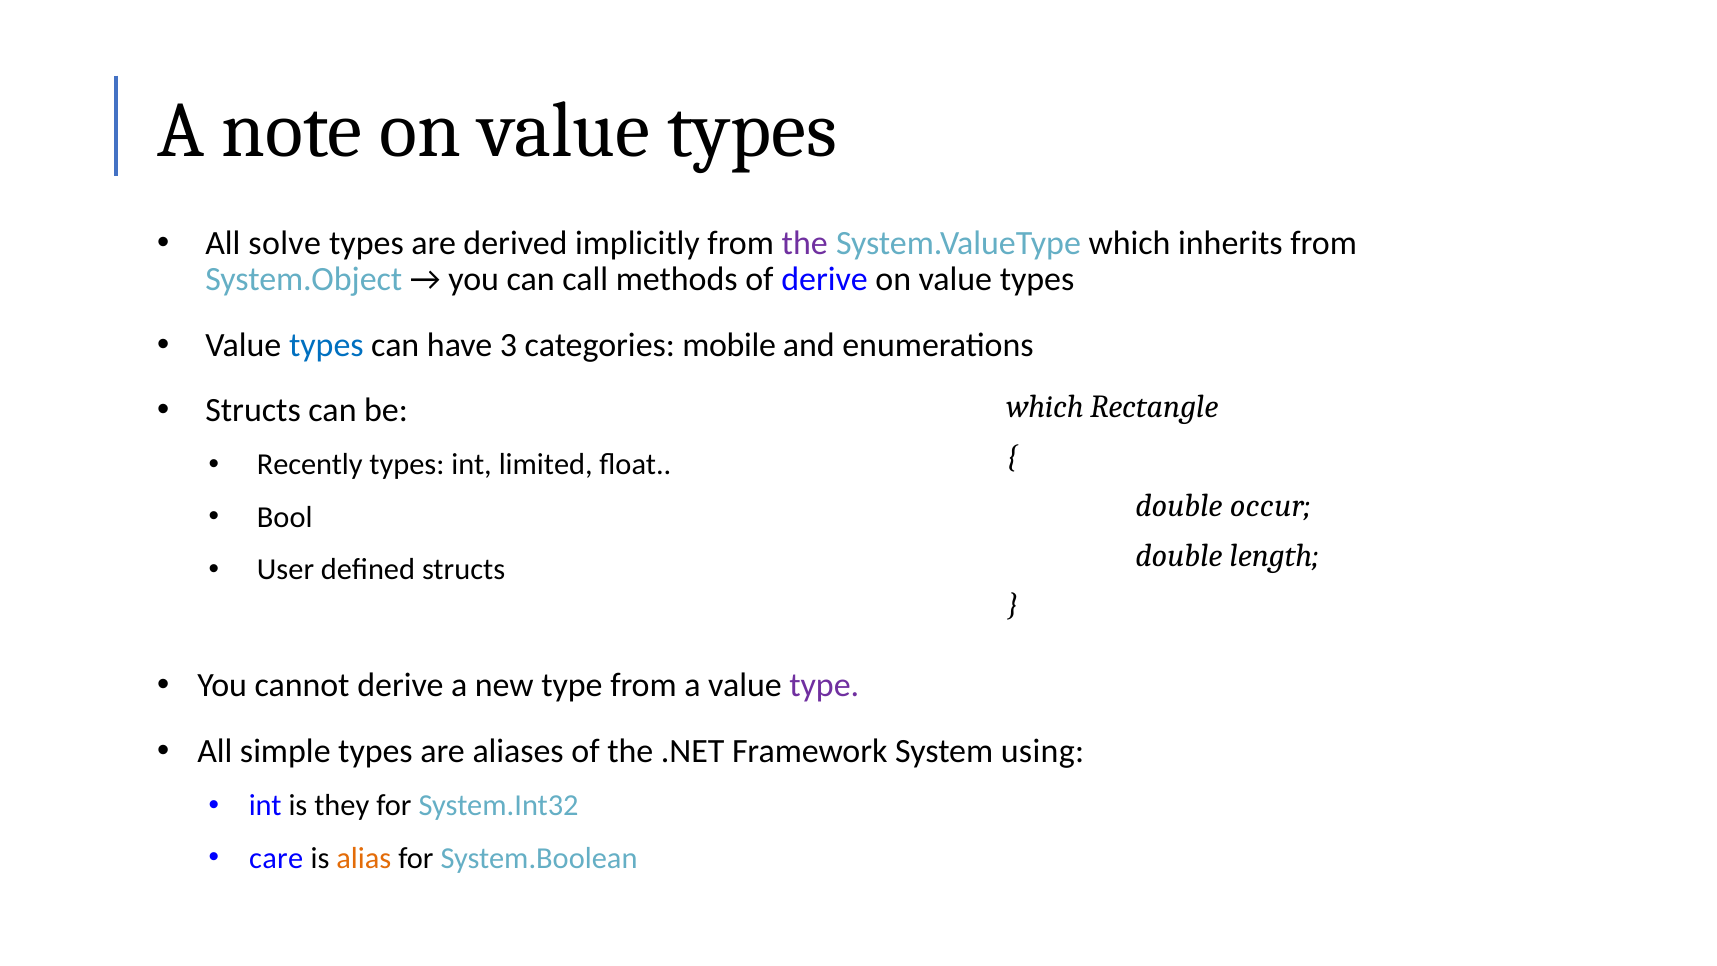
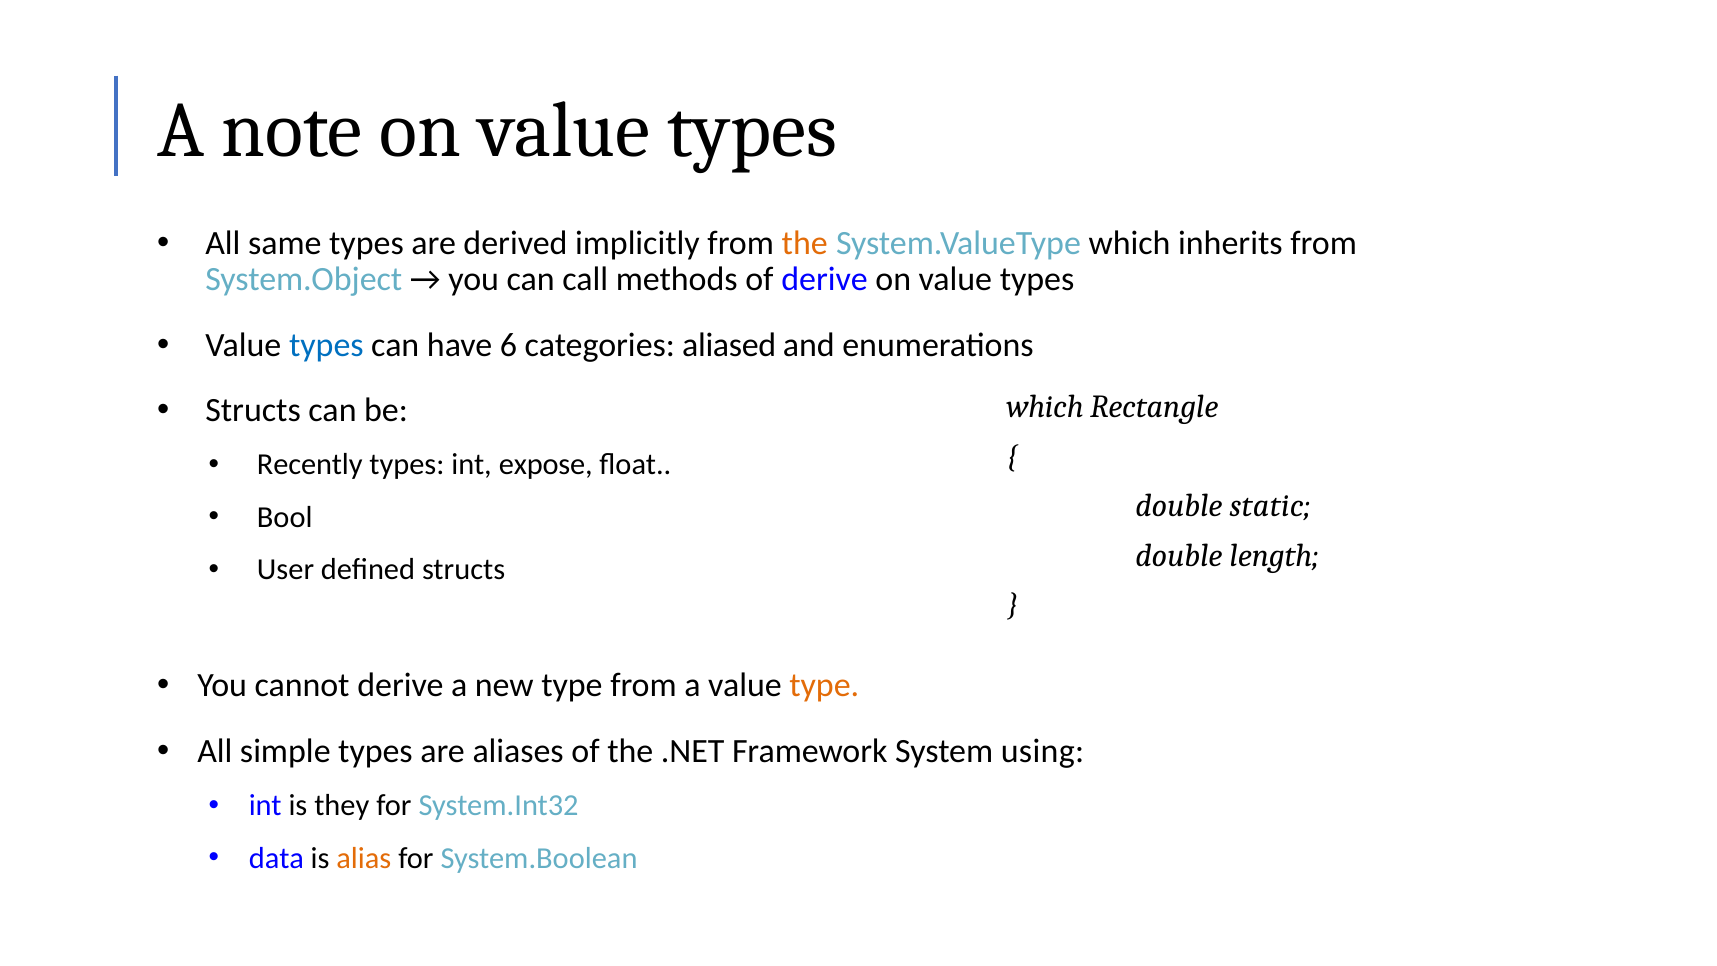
solve: solve -> same (285, 243)
the colour: purple -> orange (805, 243)
3: 3 -> 6 (508, 345)
mobile: mobile -> aliased (729, 345)
limited: limited -> expose (546, 465)
occur: occur -> static (1270, 506)
type colour: purple -> orange (824, 686)
care: care -> data (276, 858)
